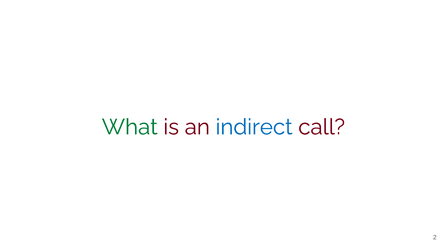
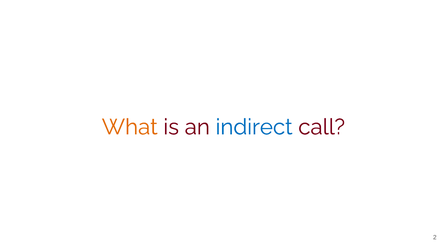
What colour: green -> orange (130, 127)
